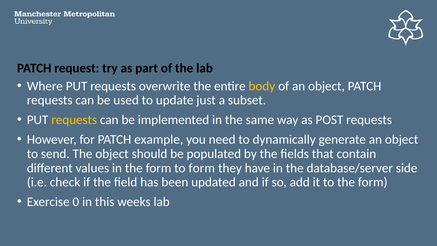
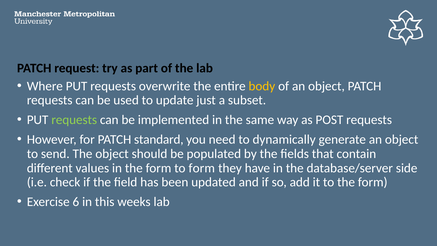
requests colour: yellow -> light green (74, 120)
example: example -> standard (159, 140)
0: 0 -> 6 (76, 202)
